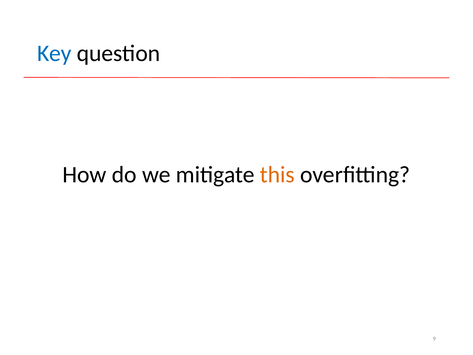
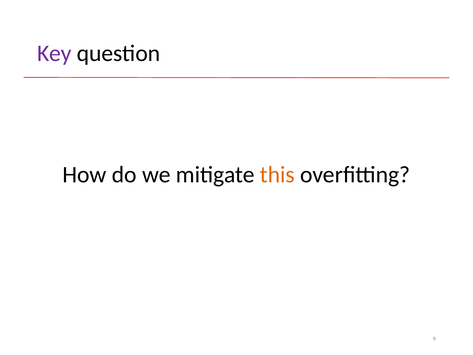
Key colour: blue -> purple (54, 53)
